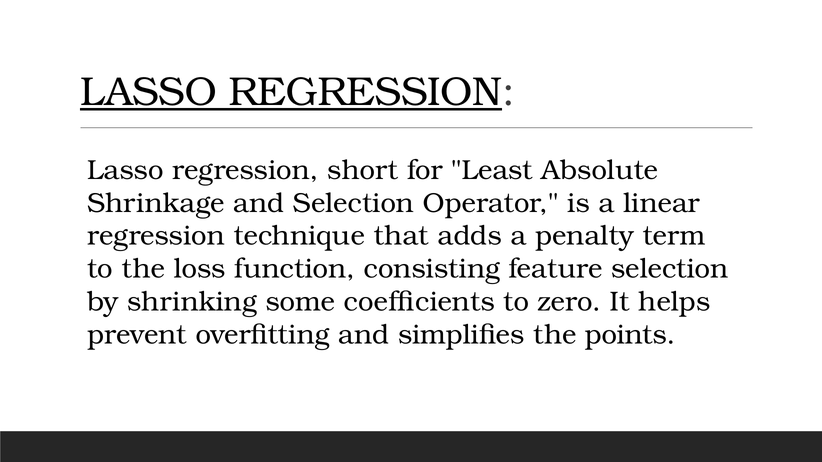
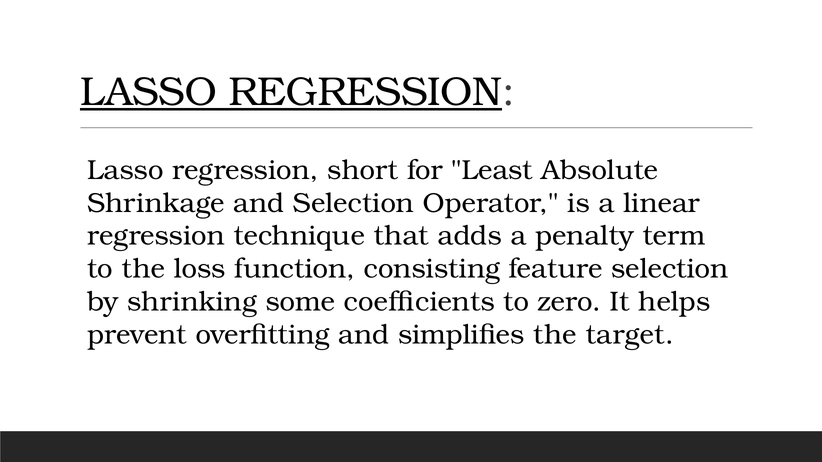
points: points -> target (630, 335)
